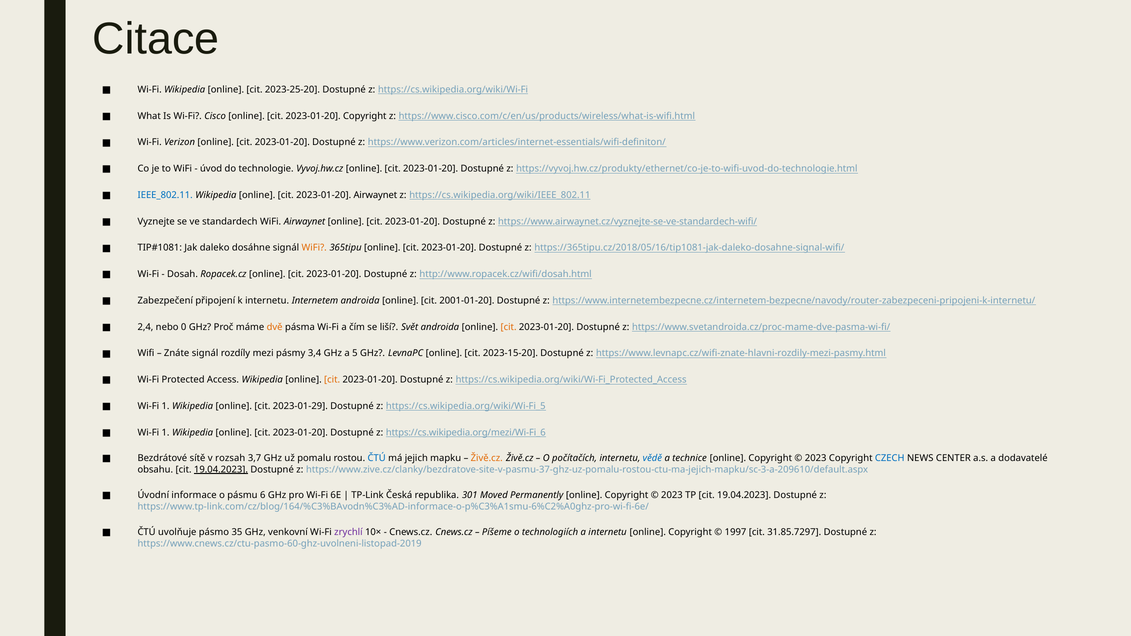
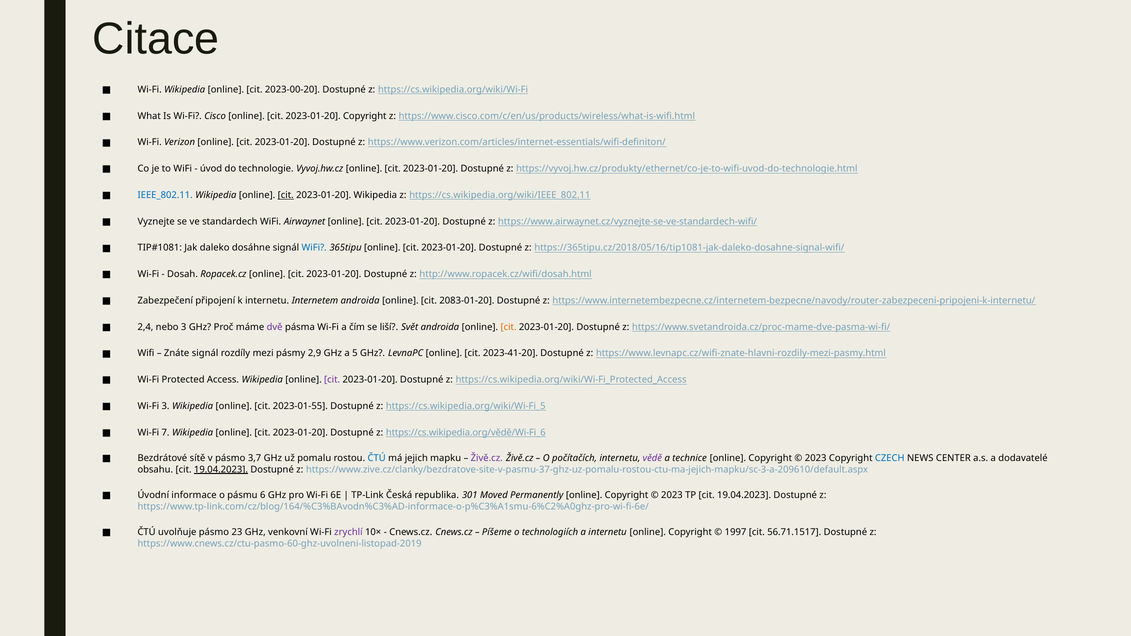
2023-25-20: 2023-25-20 -> 2023-00-20 (292, 90)
cit underline: none -> present (286, 195)
2023-01-20 Airwaynet: Airwaynet -> Wikipedia (375, 195)
WiFi colour: orange -> blue (314, 248)
2001-01-20: 2001-01-20 -> 2083-01-20 (467, 301)
nebo 0: 0 -> 3 (184, 327)
dvě colour: orange -> purple (275, 327)
3,4: 3,4 -> 2,9 (315, 353)
2023-15-20: 2023-15-20 -> 2023-41-20 (510, 353)
cit colour: orange -> purple (332, 380)
1: 1 -> 3 (166, 406)
2023-01-29: 2023-01-29 -> 2023-01-55 (300, 406)
1: 1 -> 7 (166, 433)
https://cs.wikipedia.org/mezi/Wi-Fi_6: https://cs.wikipedia.org/mezi/Wi-Fi_6 -> https://cs.wikipedia.org/vědě/Wi-Fi_6 (466, 433)
v rozsah: rozsah -> pásmo (230, 458)
Živě.cz colour: orange -> purple (487, 458)
vědě colour: blue -> purple (652, 458)
35: 35 -> 23 (237, 532)
31.85.7297: 31.85.7297 -> 56.71.1517 (794, 532)
